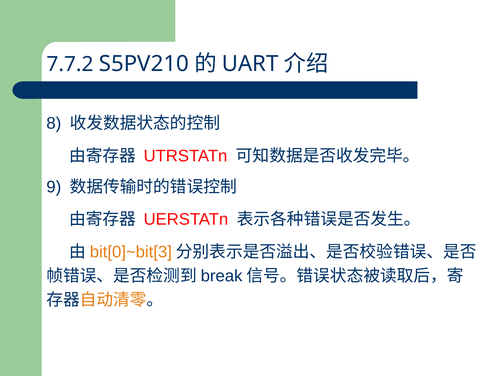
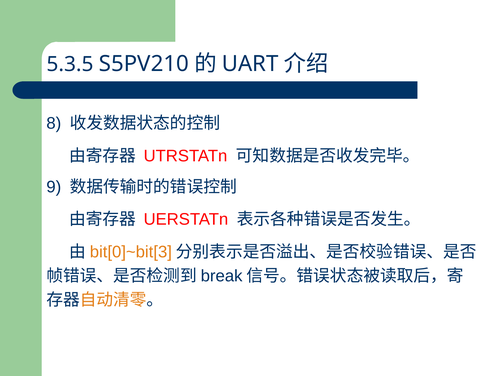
7.7.2: 7.7.2 -> 5.3.5 (70, 64)
